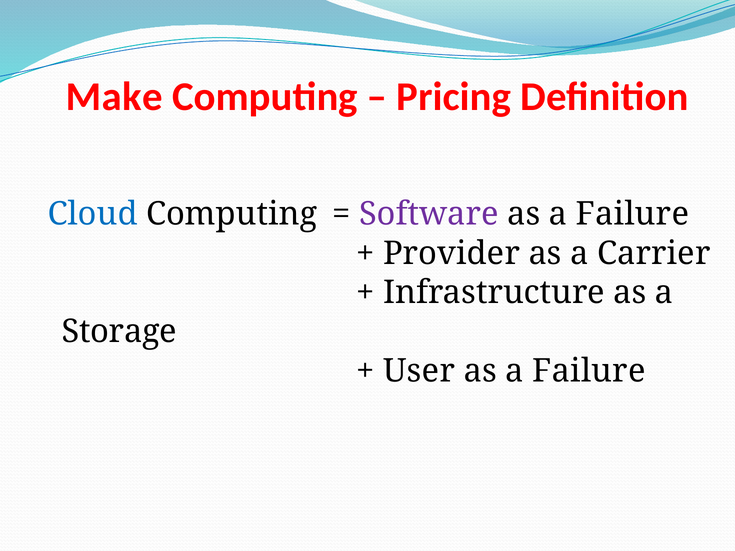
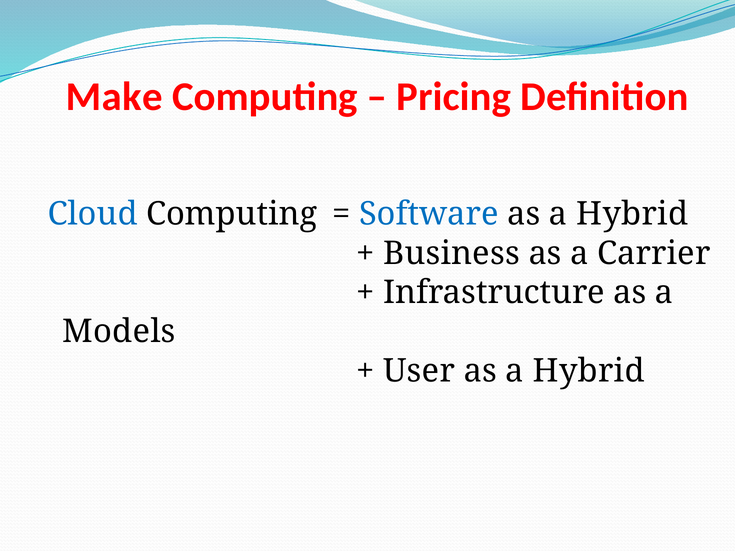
Software colour: purple -> blue (429, 214)
Failure: Failure -> Hybrid (632, 214)
Provider: Provider -> Business (451, 253)
Storage: Storage -> Models (119, 332)
Failure: Failure -> Hybrid (589, 371)
